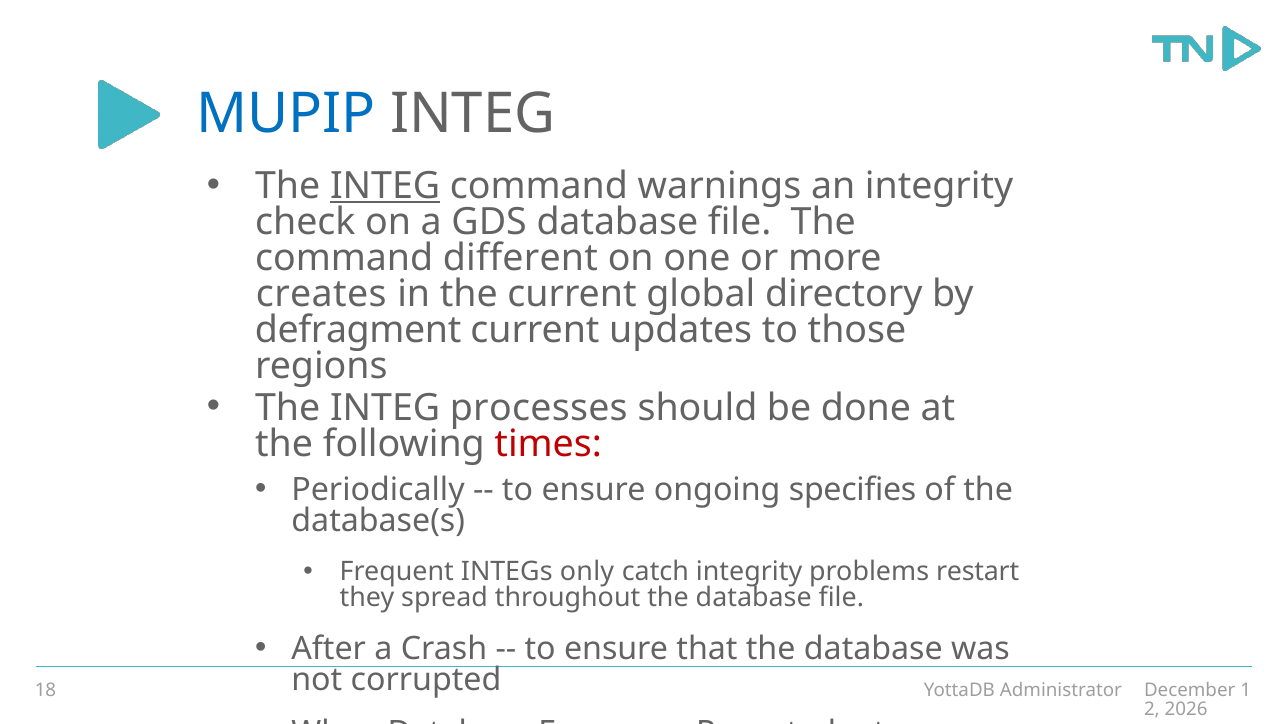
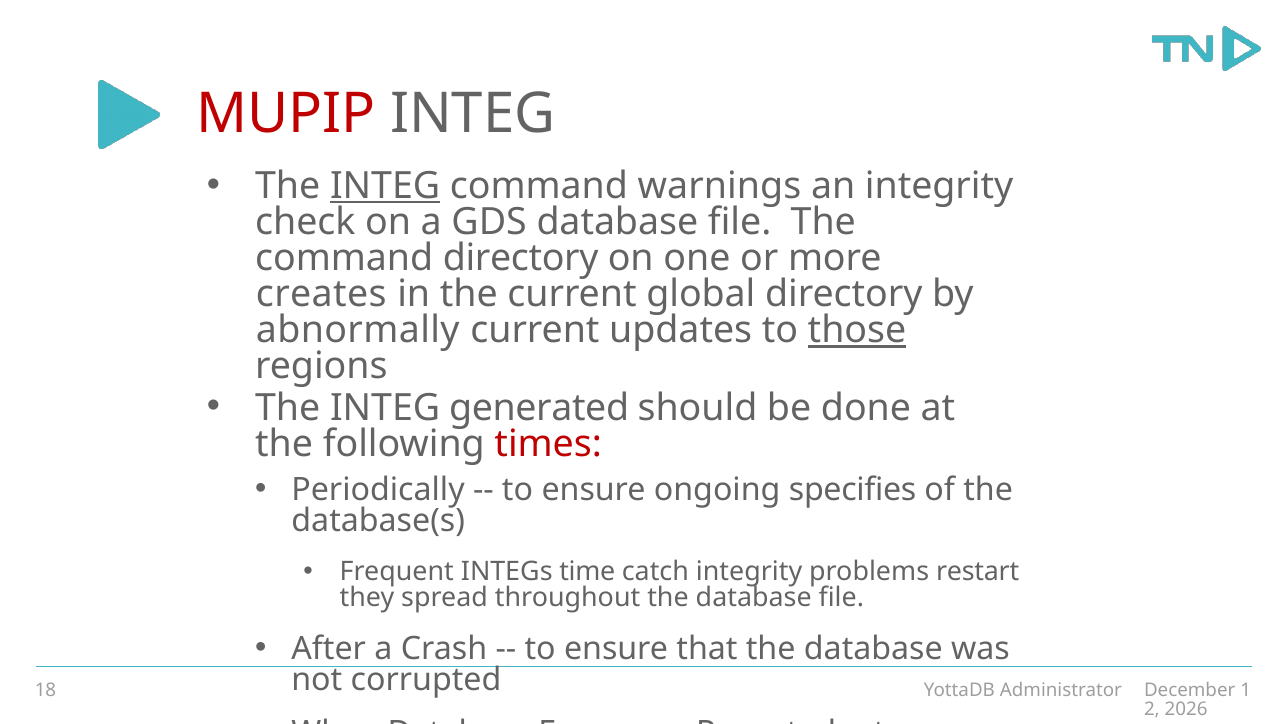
MUPIP colour: blue -> red (286, 114)
command different: different -> directory (521, 258)
defragment: defragment -> abnormally (358, 330)
those underline: none -> present (857, 330)
processes: processes -> generated (539, 408)
only: only -> time (587, 572)
